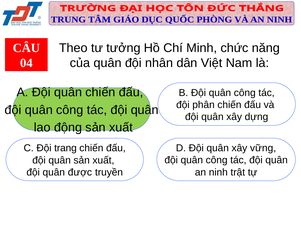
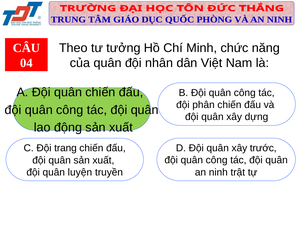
vững: vững -> trước (263, 148)
được: được -> luyện (80, 172)
